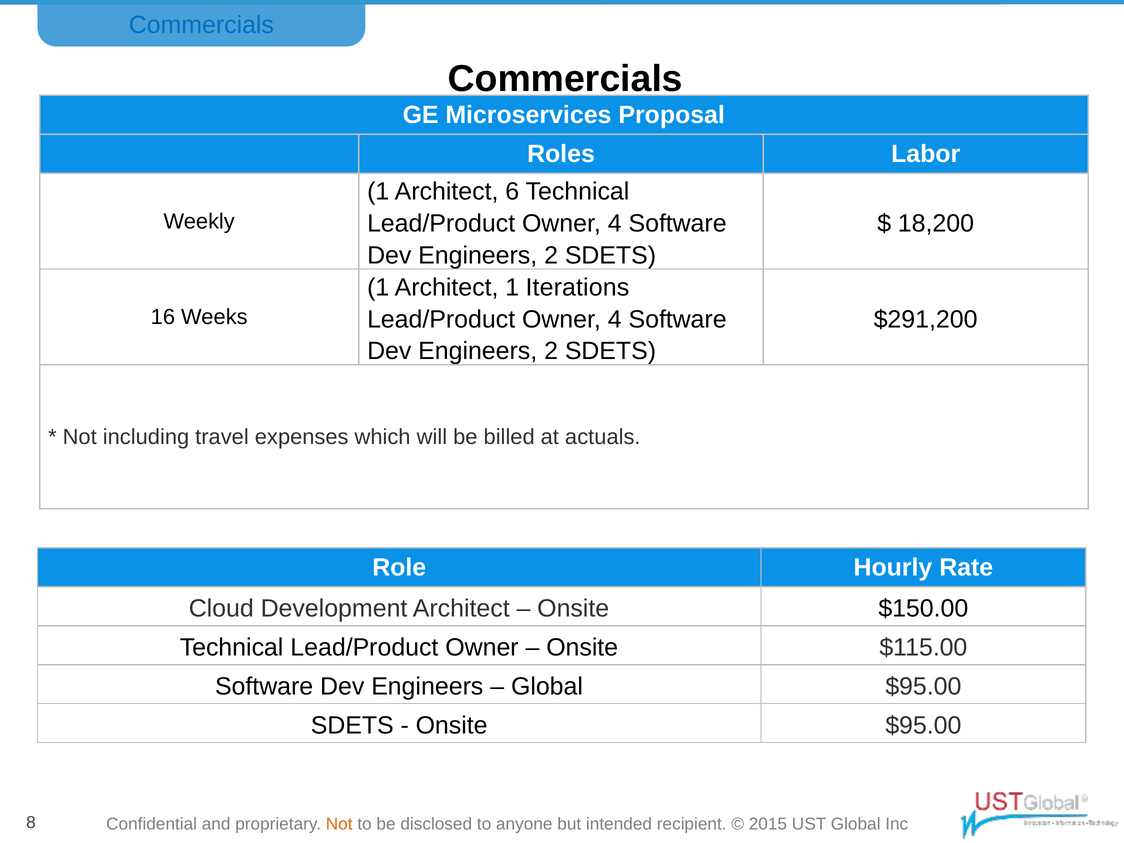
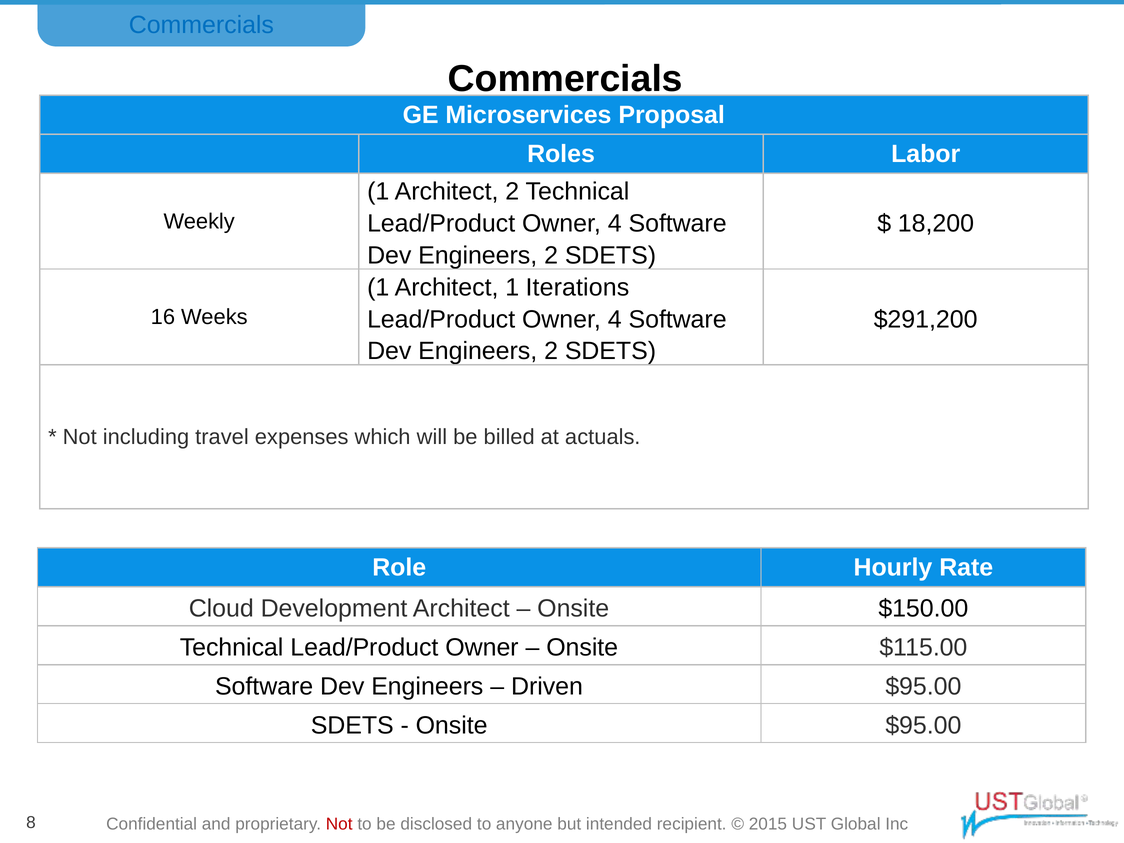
Architect 6: 6 -> 2 (512, 192)
Global: Global -> Driven (547, 687)
Not colour: orange -> red (339, 824)
